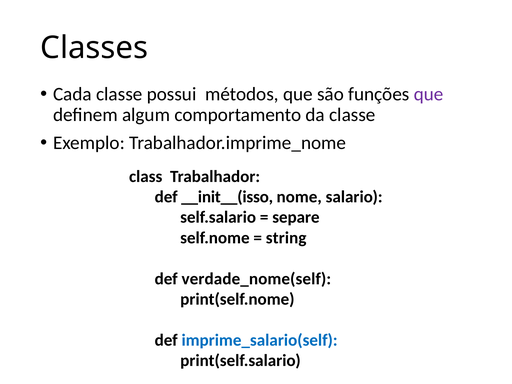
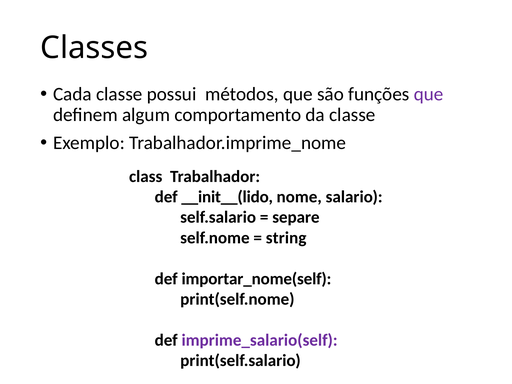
__init__(isso: __init__(isso -> __init__(lido (227, 197)
verdade_nome(self: verdade_nome(self -> importar_nome(self (256, 279)
imprime_salario(self colour: blue -> purple (260, 340)
